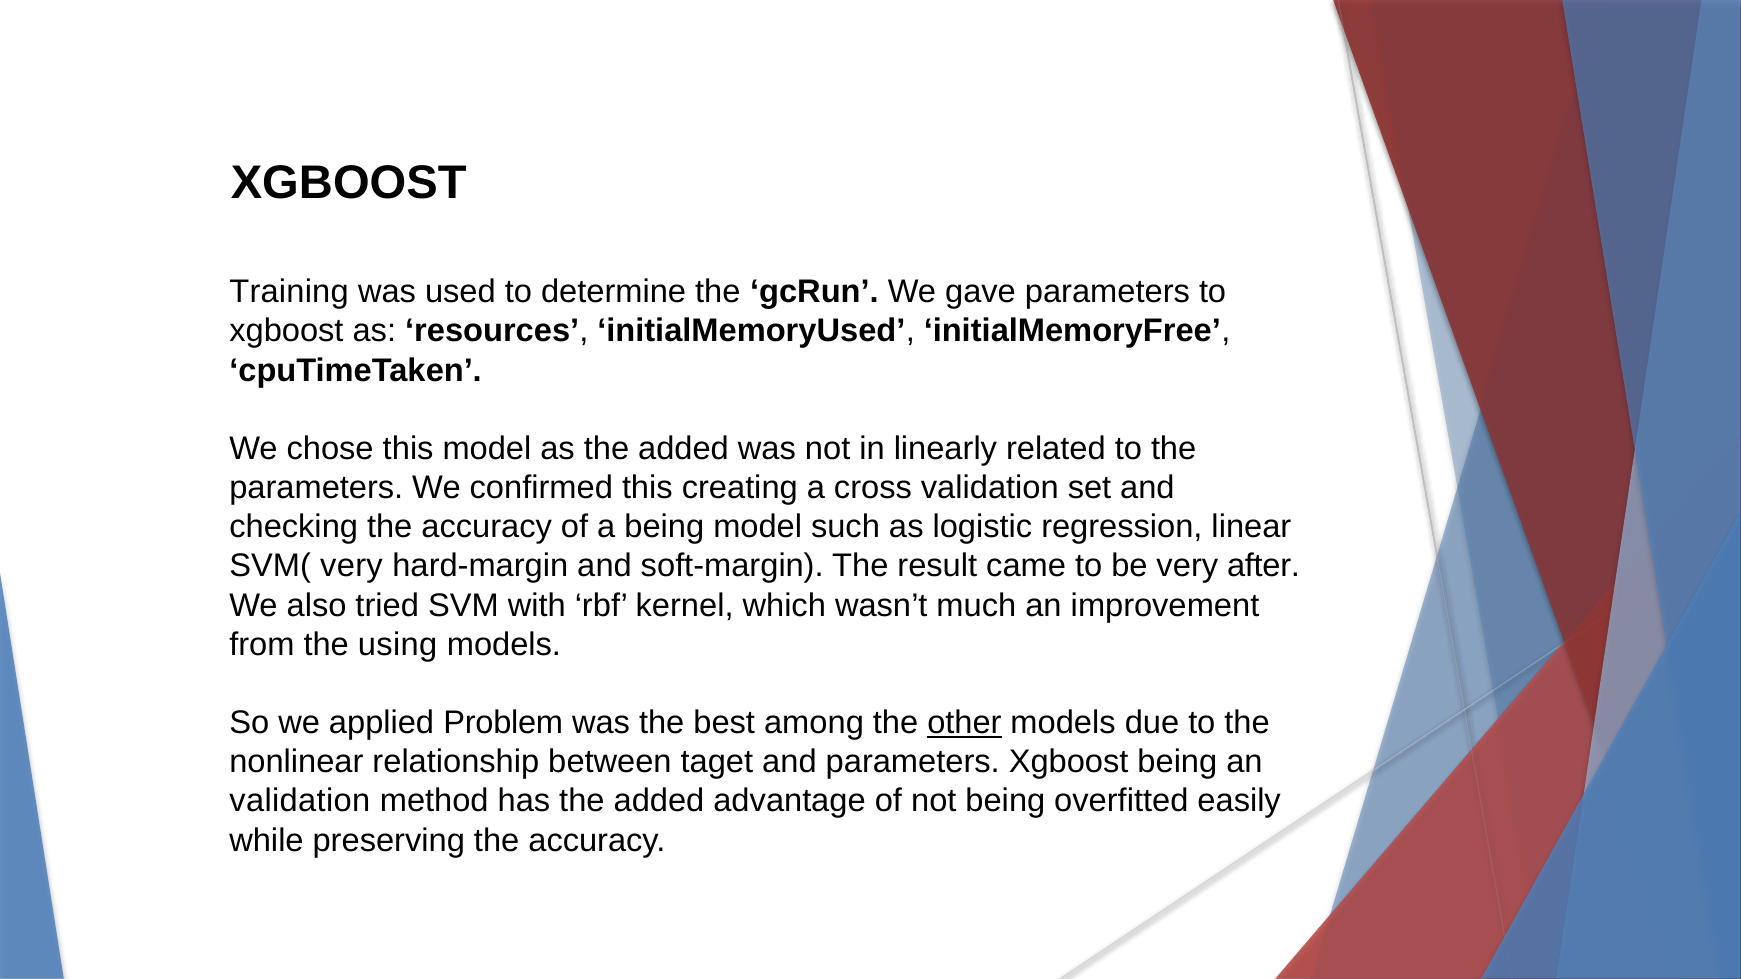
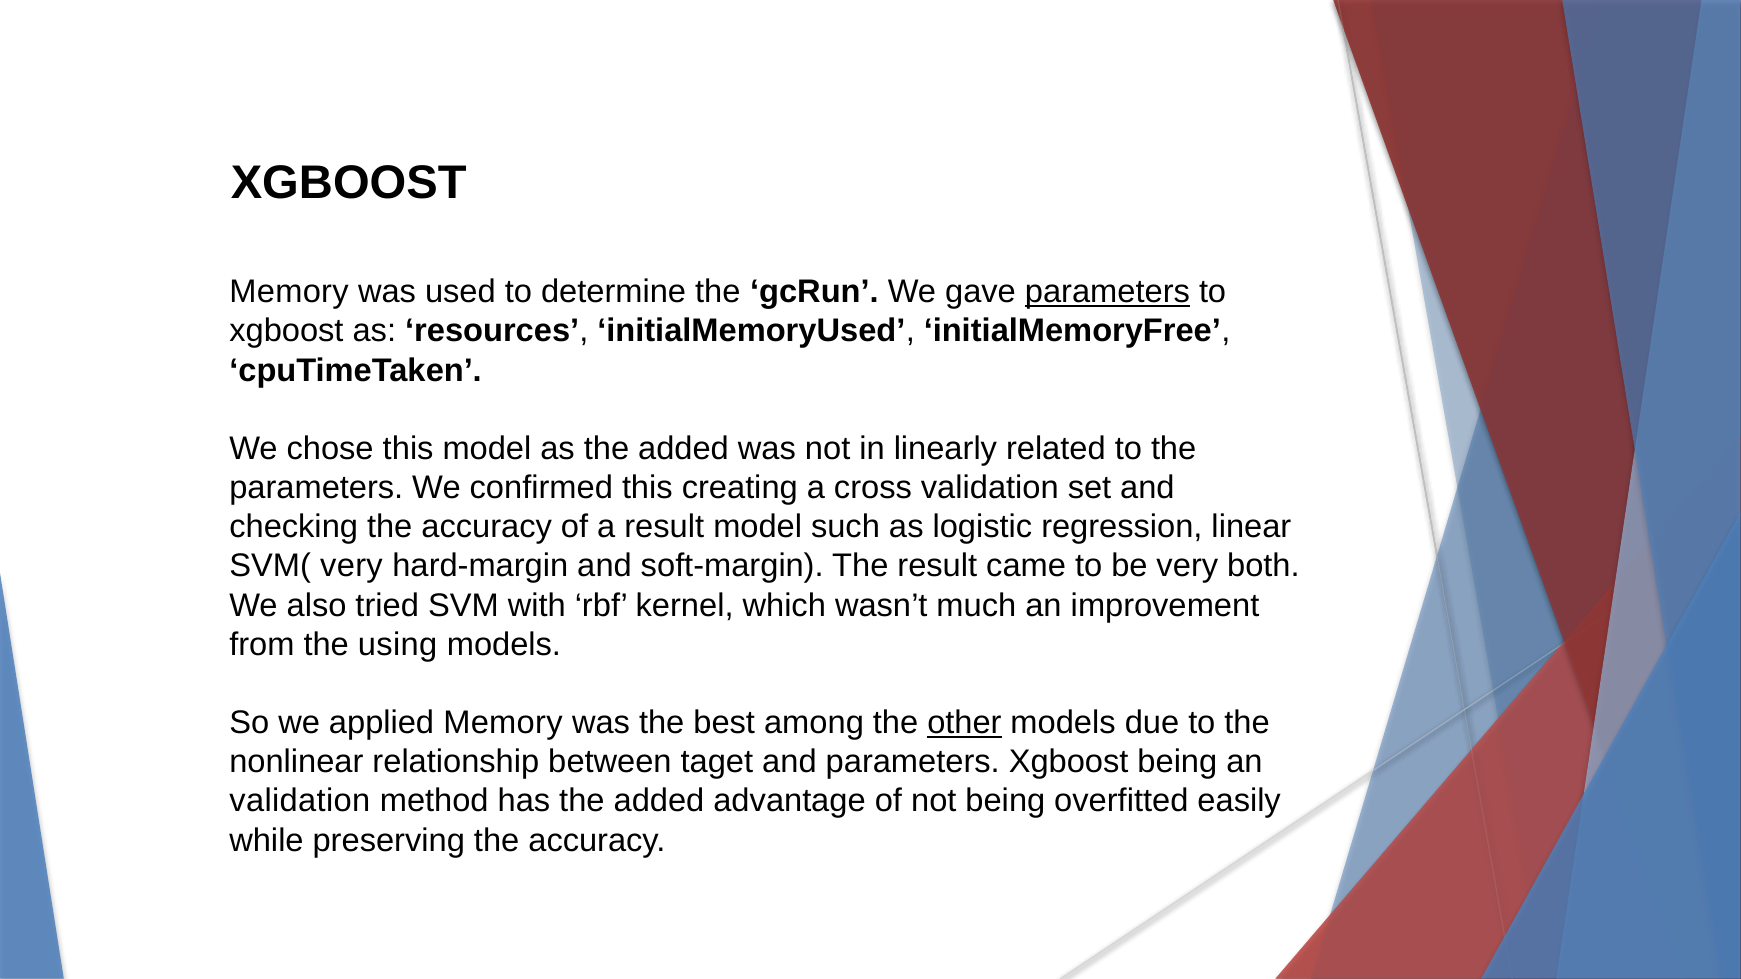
Training: Training -> Memory (289, 292)
parameters underline: none -> present (1107, 292)
a being: being -> result (664, 527)
after: after -> both (1263, 566)
applied Problem: Problem -> Memory (503, 723)
